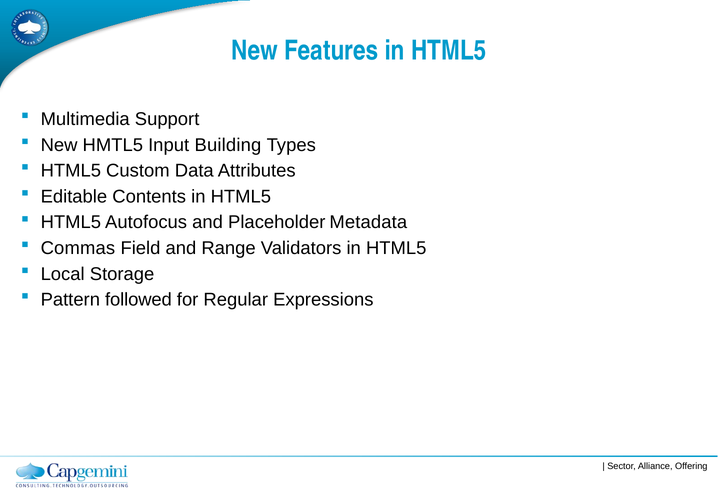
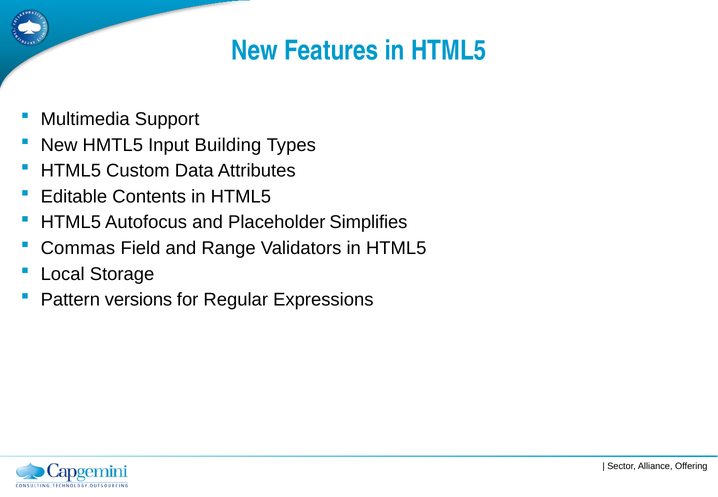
Metadata: Metadata -> Simplifies (368, 222)
followed: followed -> versions (139, 300)
